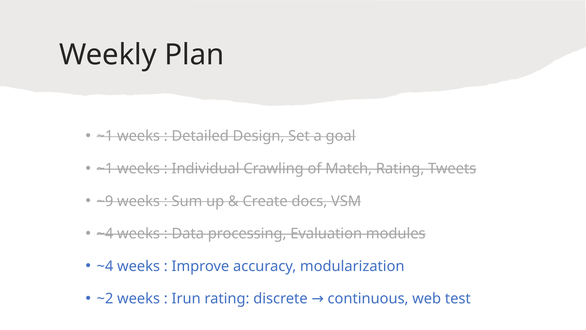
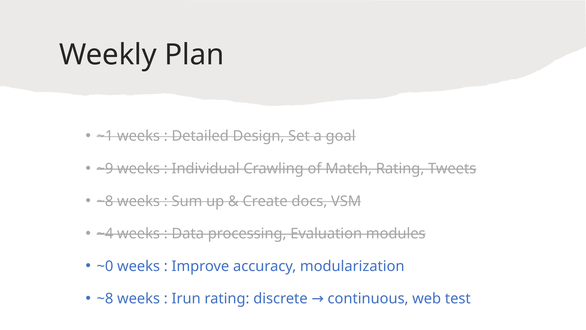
~1: ~1 -> ~9 (105, 168)
~9: ~9 -> ~8 (105, 201)
~4: ~4 -> ~0 (105, 266)
~2: ~2 -> ~8 (105, 298)
